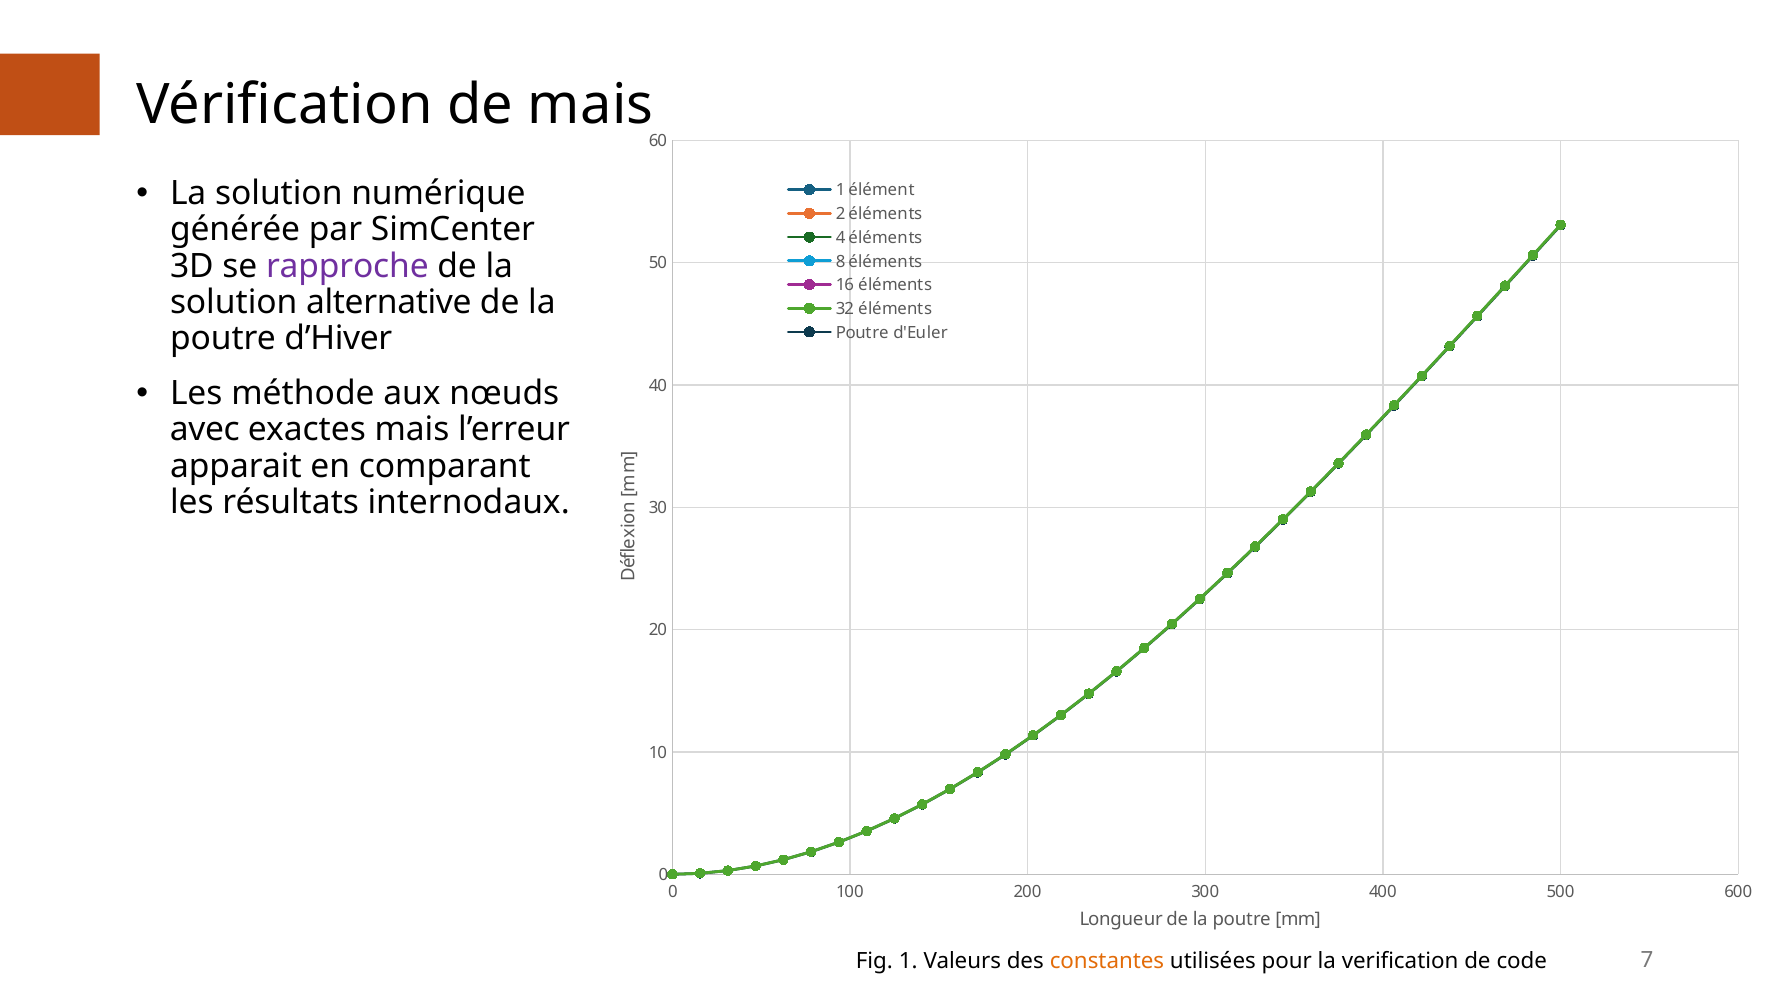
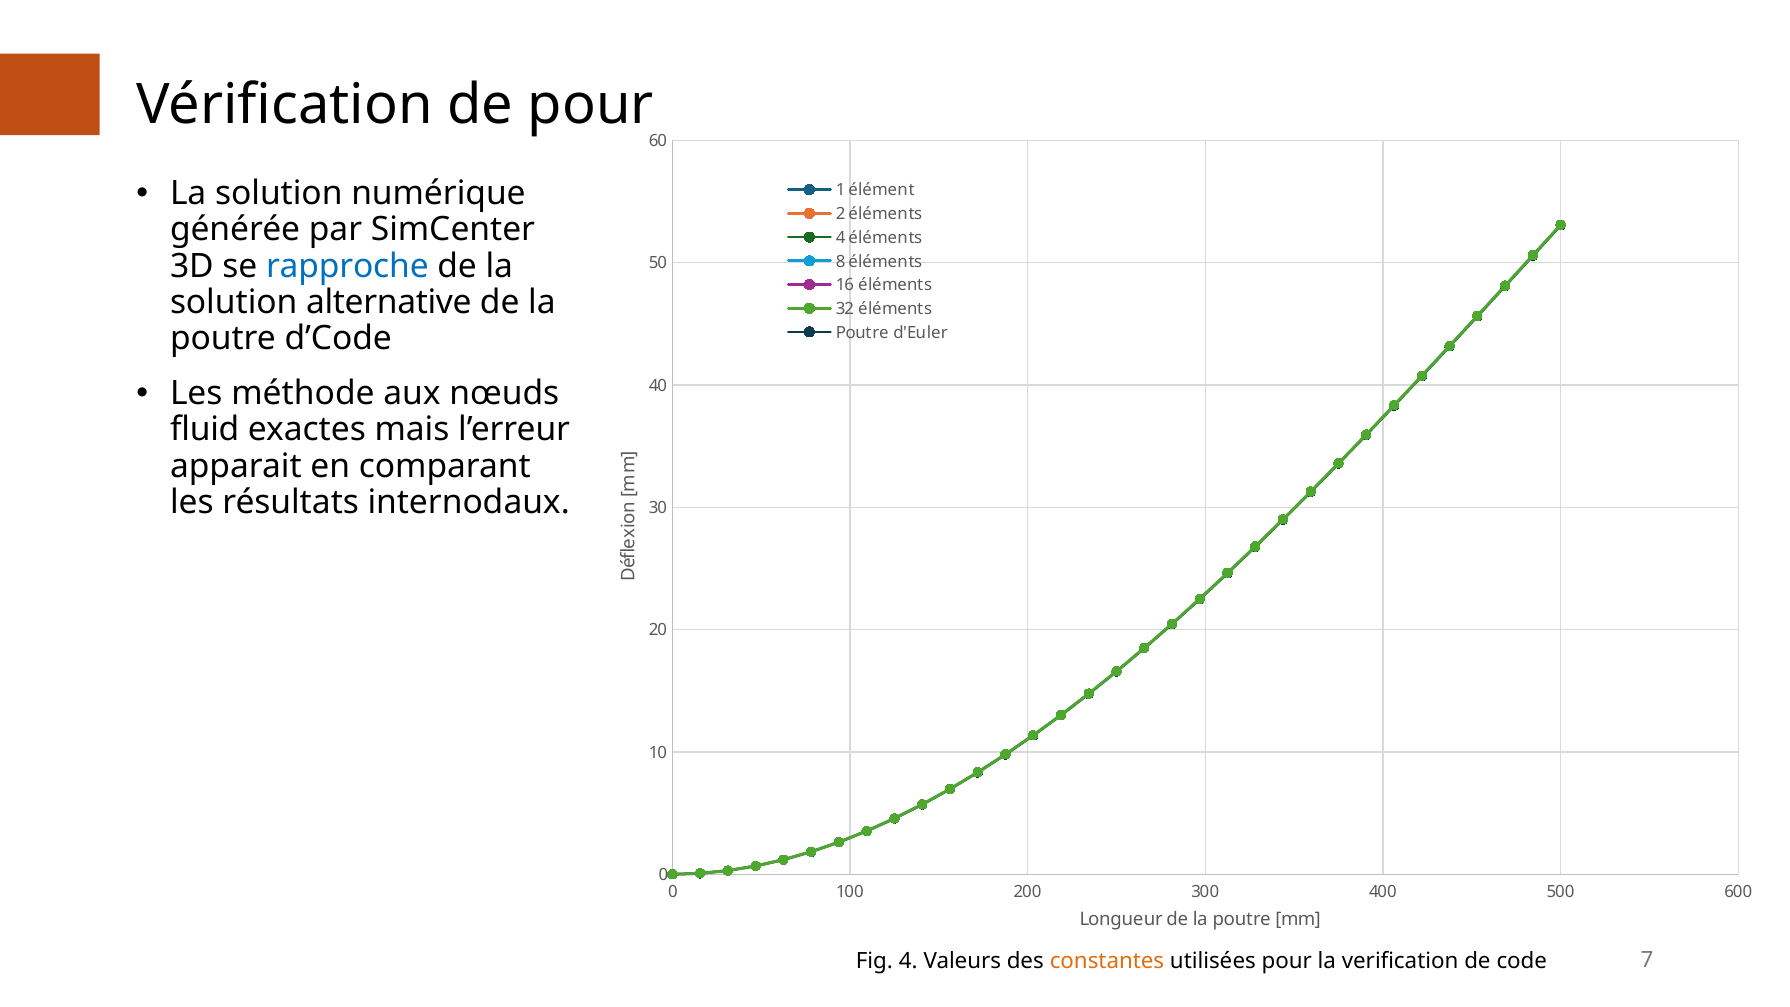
de mais: mais -> pour (591, 105)
rapproche colour: purple -> blue (347, 266)
d’Hiver: d’Hiver -> d’Code (338, 339)
avec: avec -> fluid (205, 430)
Fig 1: 1 -> 4 (908, 961)
